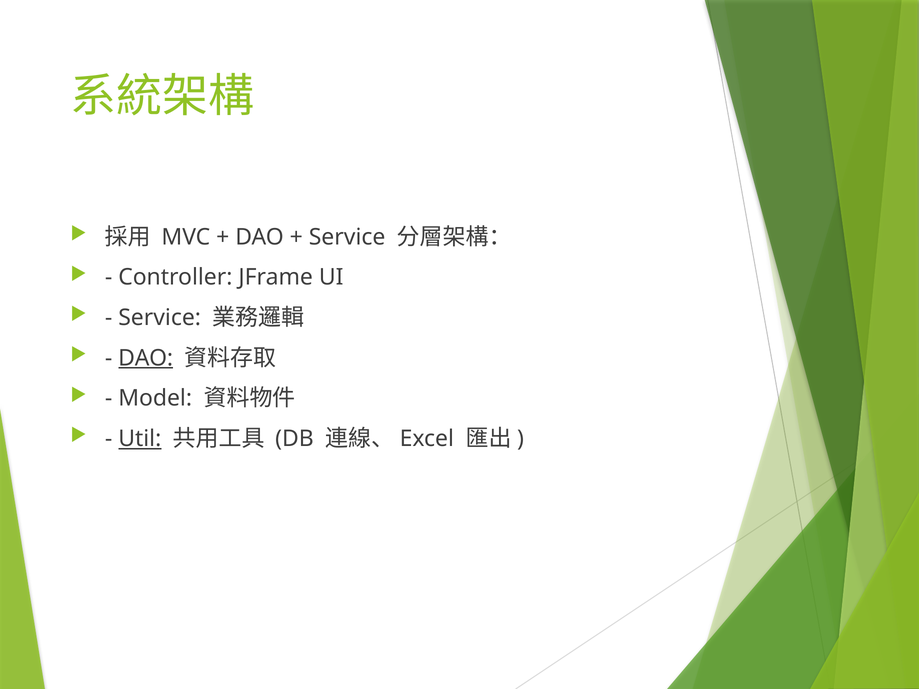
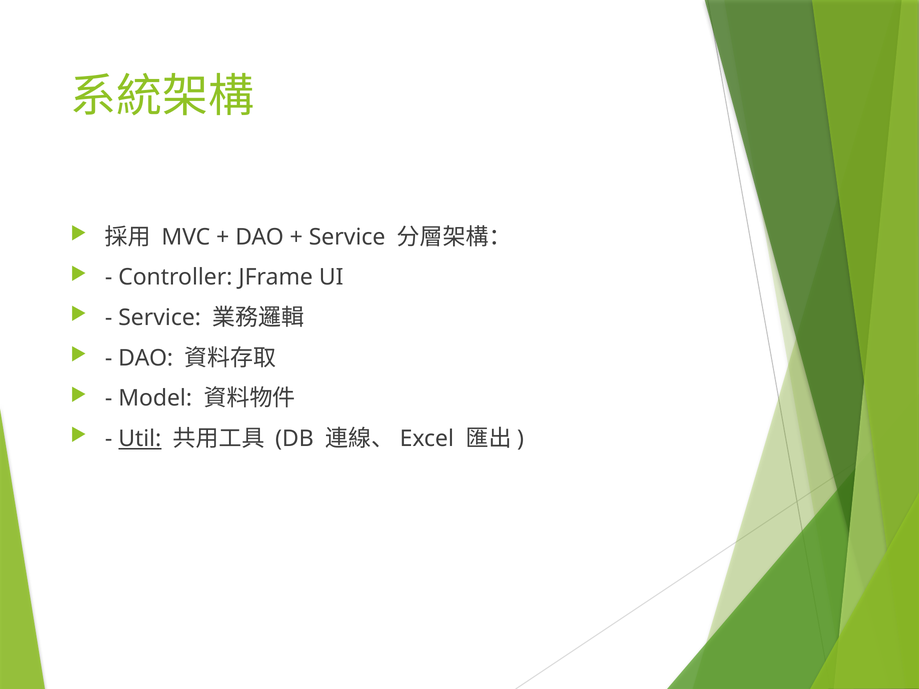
DAO underline: present -> none (146, 358)
